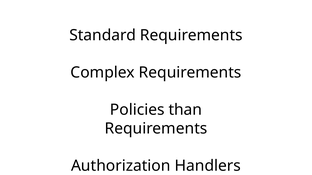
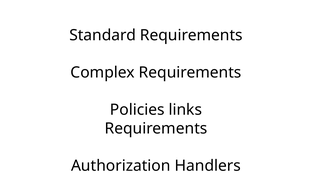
than: than -> links (185, 110)
